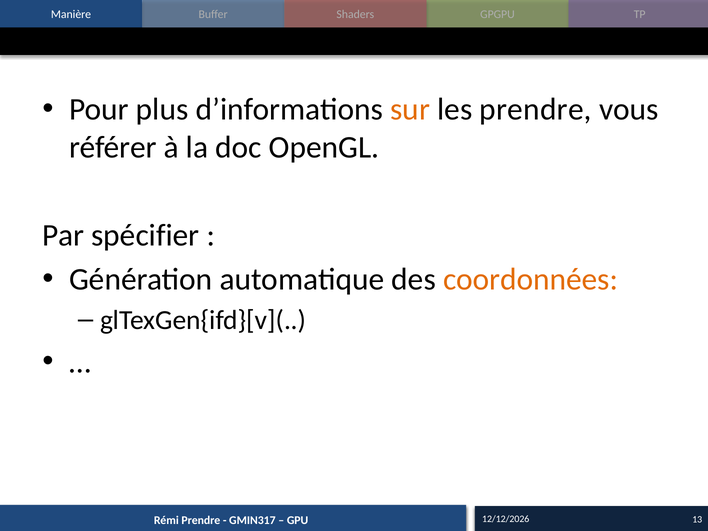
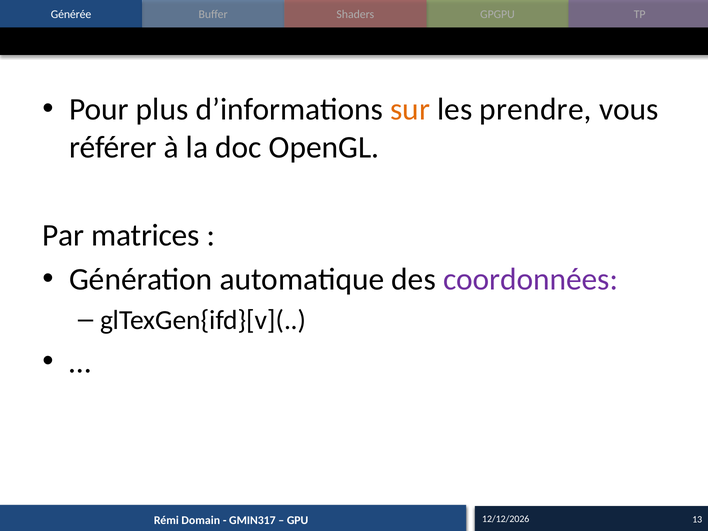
Manière: Manière -> Générée (71, 15)
spécifier: spécifier -> matrices (145, 235)
coordonnées colour: orange -> purple (531, 280)
Rémi Prendre: Prendre -> Domain (201, 520)
